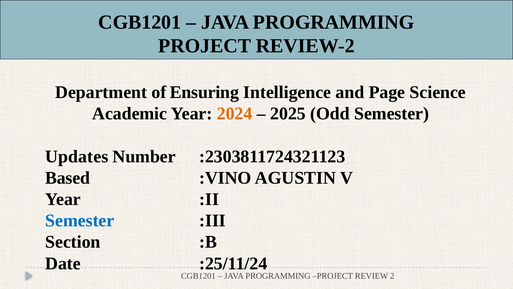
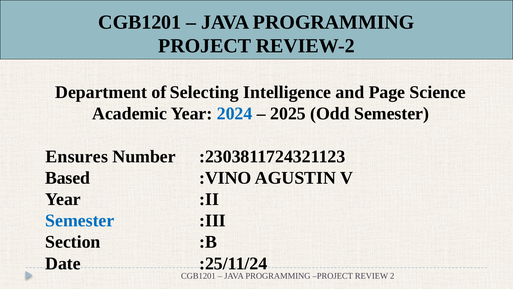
Ensuring: Ensuring -> Selecting (204, 92)
2024 colour: orange -> blue (235, 114)
Updates: Updates -> Ensures (77, 156)
